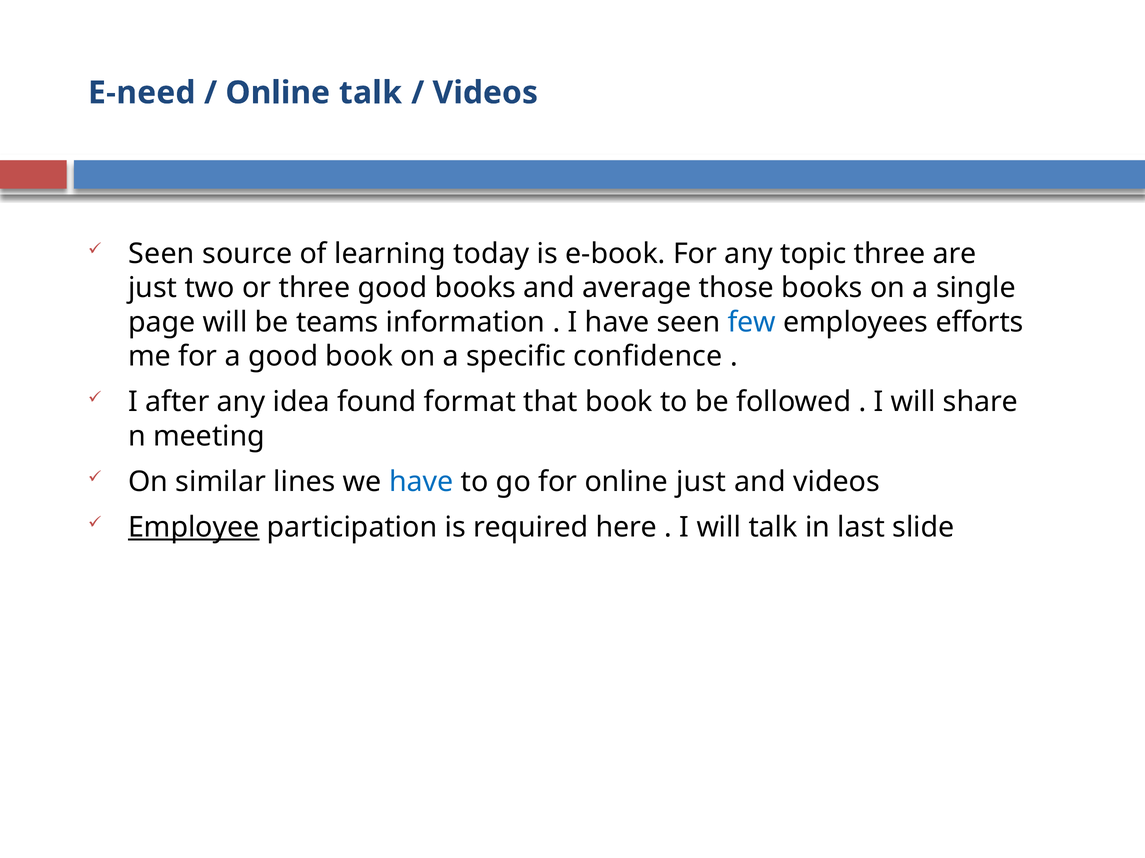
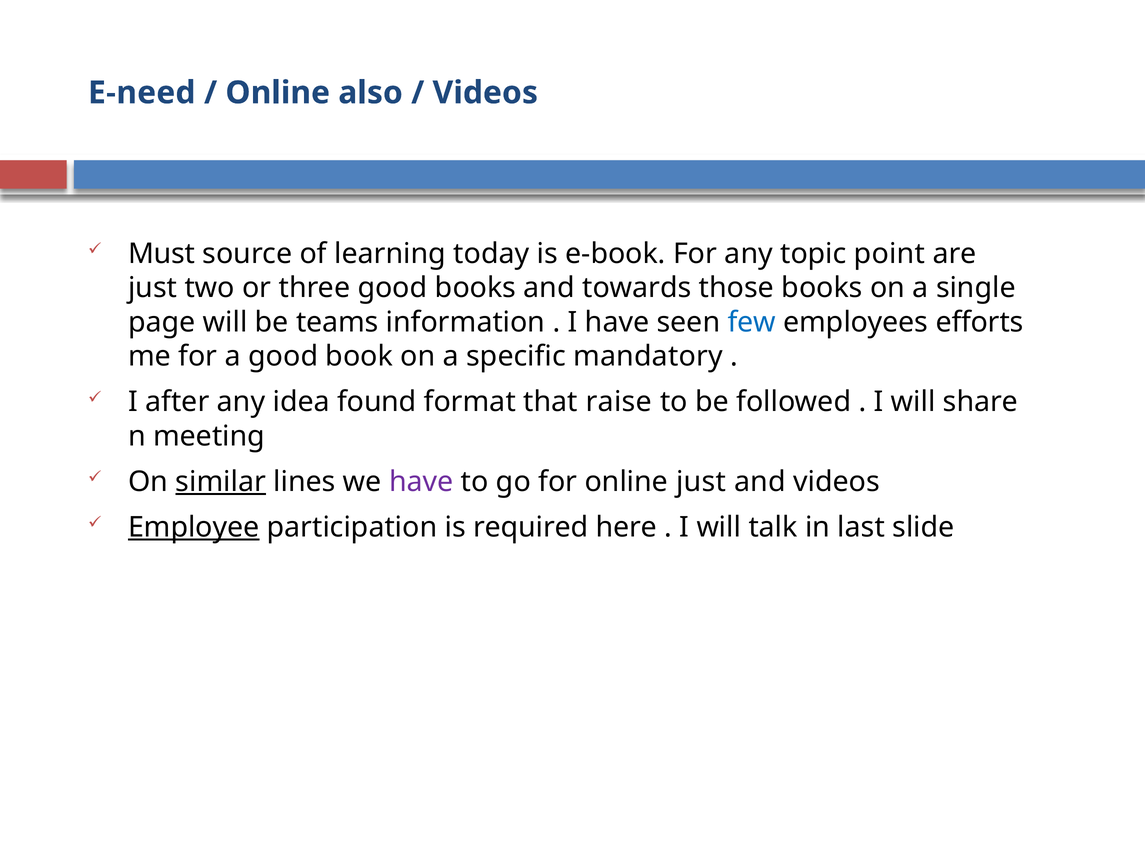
Online talk: talk -> also (371, 93)
Seen: Seen -> Must (162, 254)
topic three: three -> point (890, 254)
average: average -> towards (637, 288)
confidence: confidence -> mandatory (648, 357)
that book: book -> raise (619, 402)
similar underline: none -> present (221, 482)
have colour: blue -> purple (421, 482)
